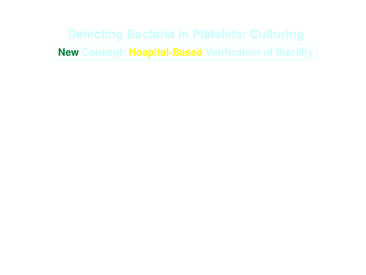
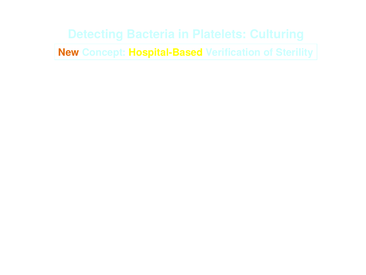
New colour: green -> orange (69, 52)
